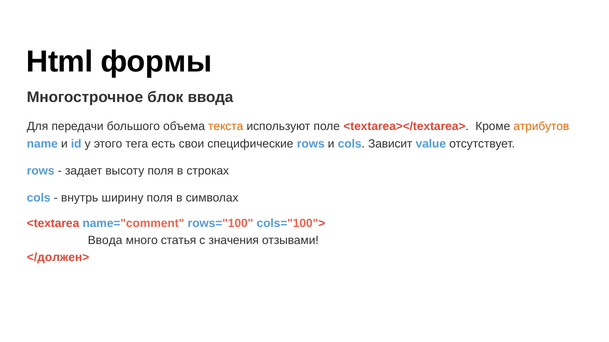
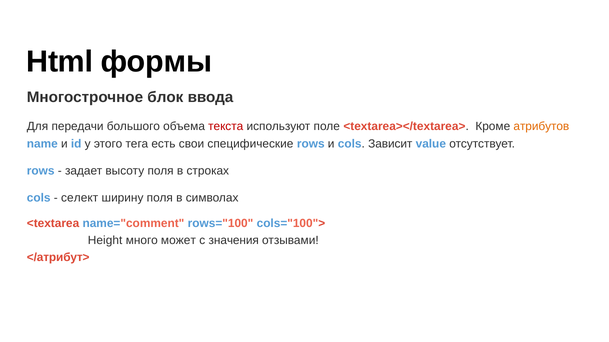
текста colour: orange -> red (226, 126)
внутрь: внутрь -> селект (80, 198)
Ввода: Ввода -> Height (105, 241)
статья: статья -> может (178, 241)
</должен>: </должен> -> </атрибут> (58, 258)
